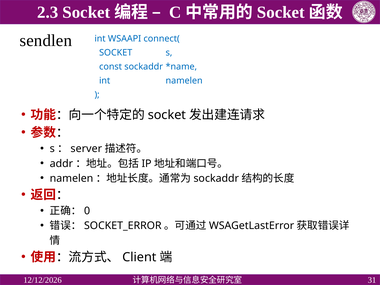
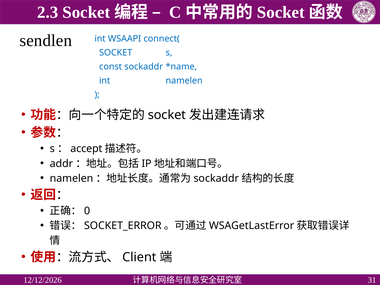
server: server -> accept (86, 149)
